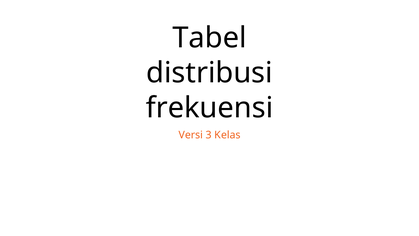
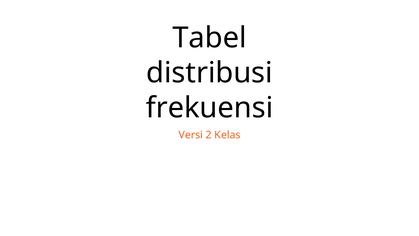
3: 3 -> 2 (209, 135)
